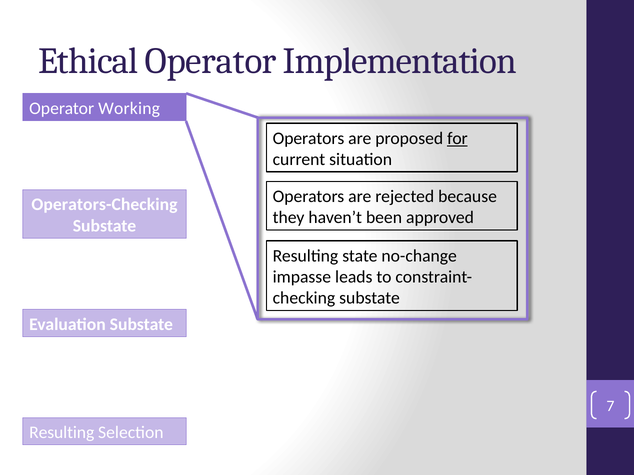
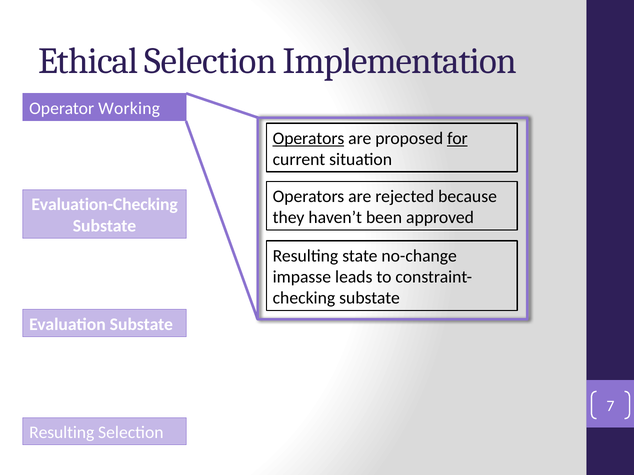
Ethical Operator: Operator -> Selection (211, 61)
Operators underline: none -> present (309, 138)
Operators-Checking: Operators-Checking -> Evaluation-Checking (105, 205)
